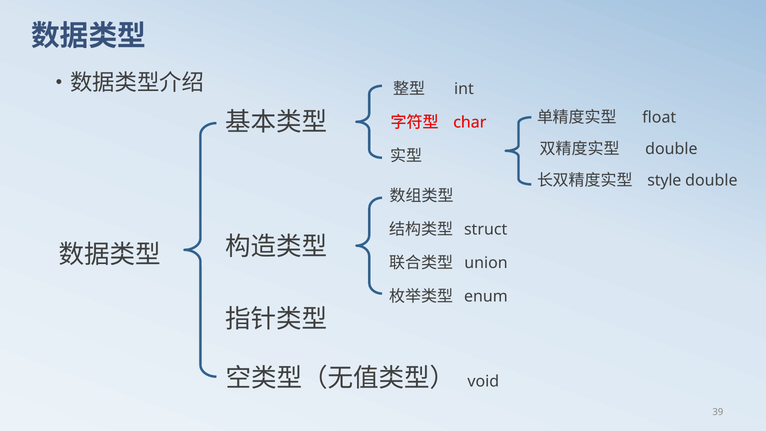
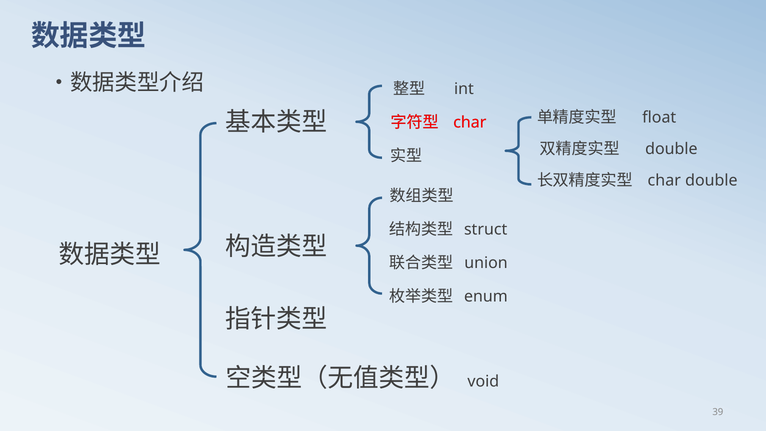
style: style -> char (664, 180)
